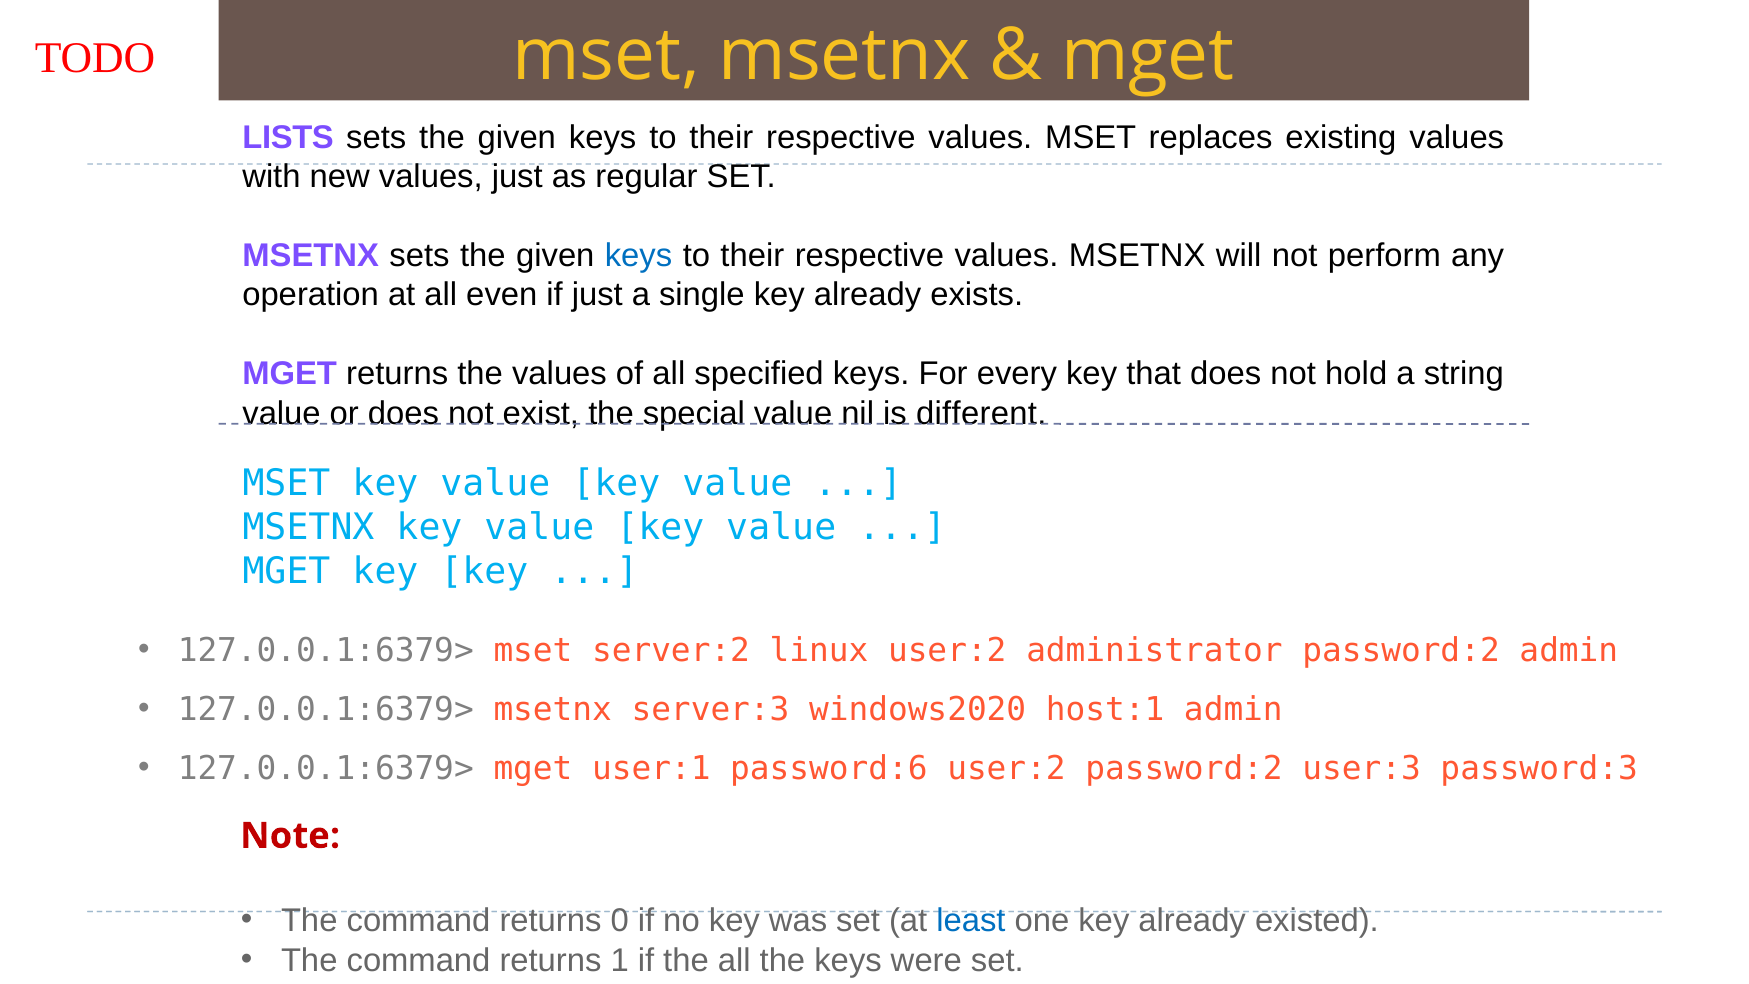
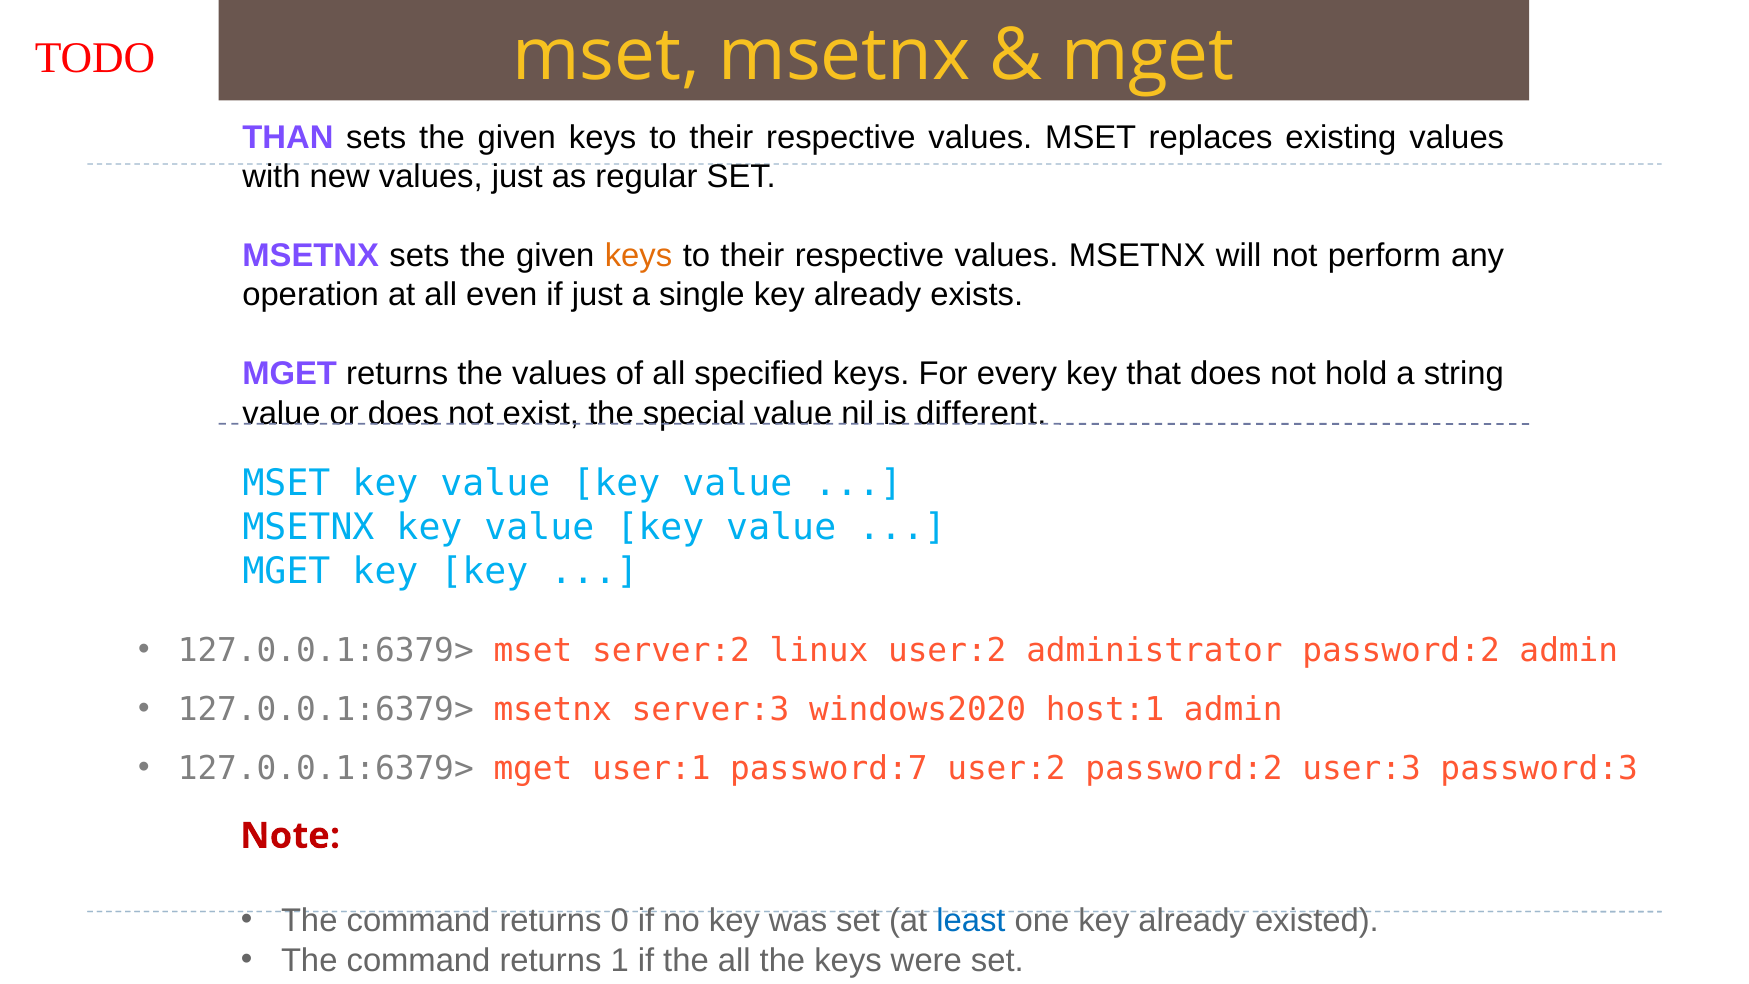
LISTS: LISTS -> THAN (288, 138)
keys colour: blue -> orange (639, 256)
password:6: password:6 -> password:7 (829, 768)
